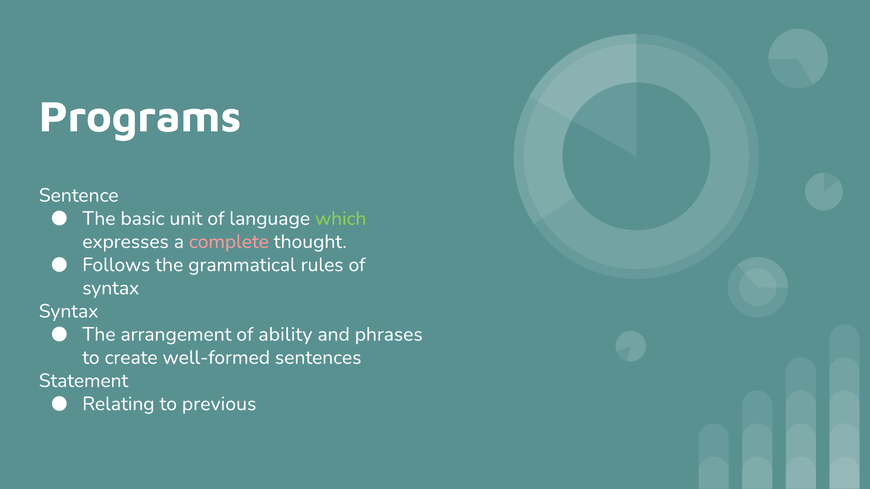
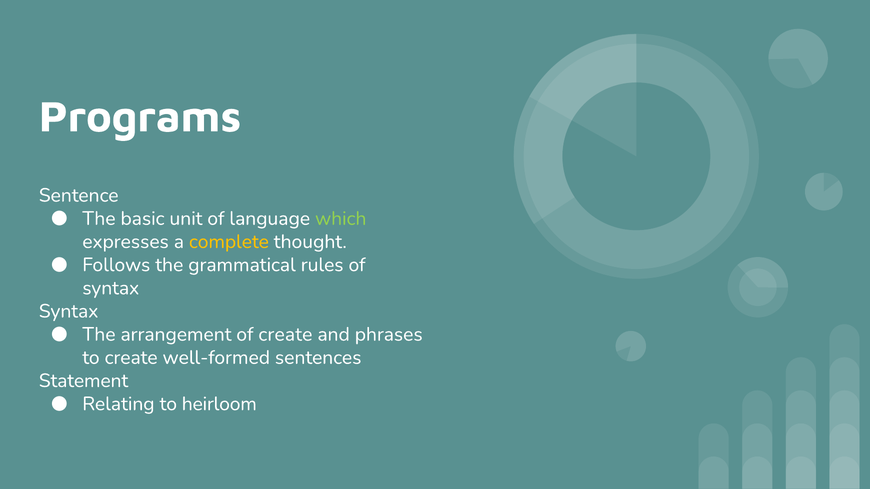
complete colour: pink -> yellow (229, 242)
of ability: ability -> create (285, 335)
previous: previous -> heirloom (219, 404)
